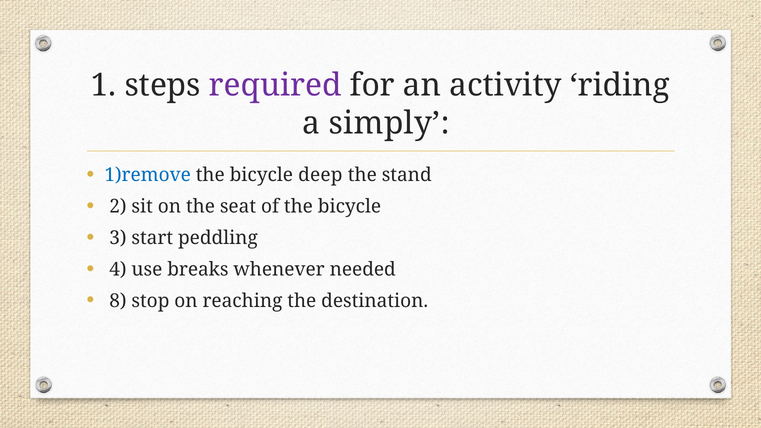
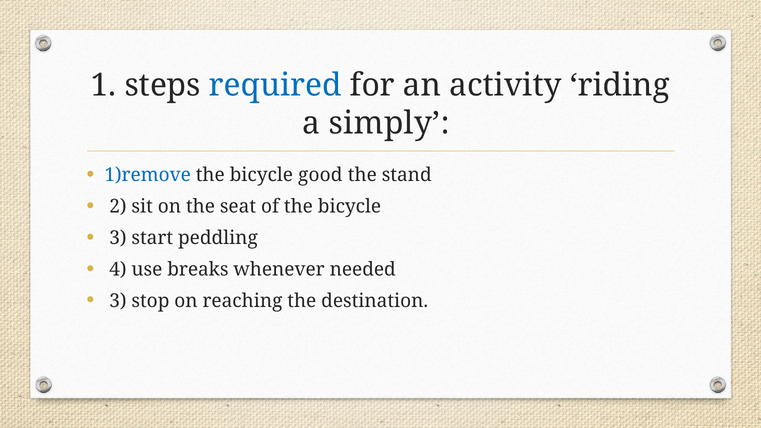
required colour: purple -> blue (275, 85)
deep: deep -> good (320, 175)
8: 8 -> 3 (118, 301)
